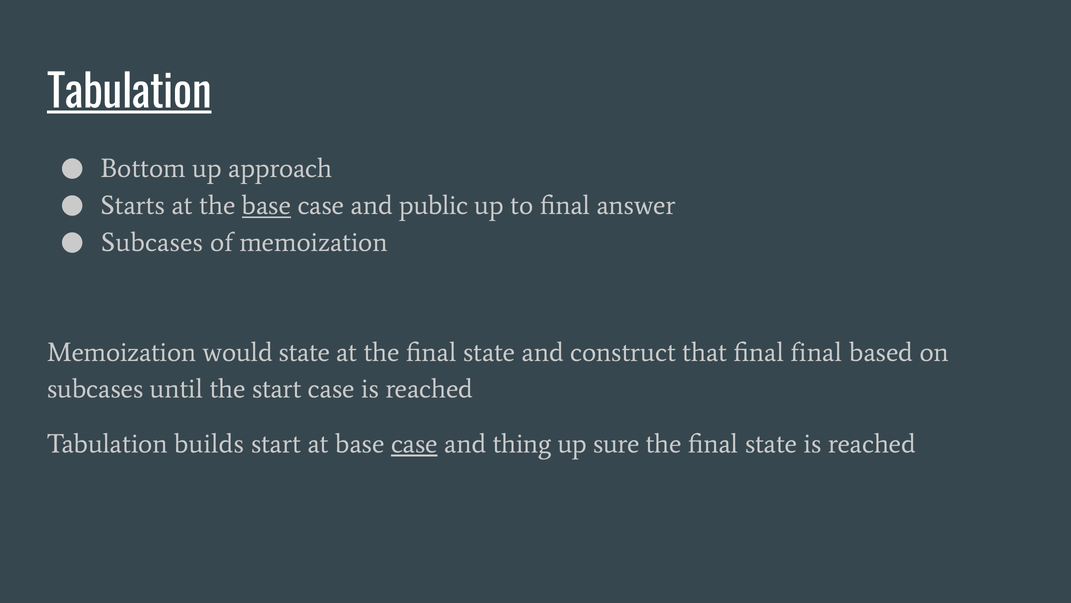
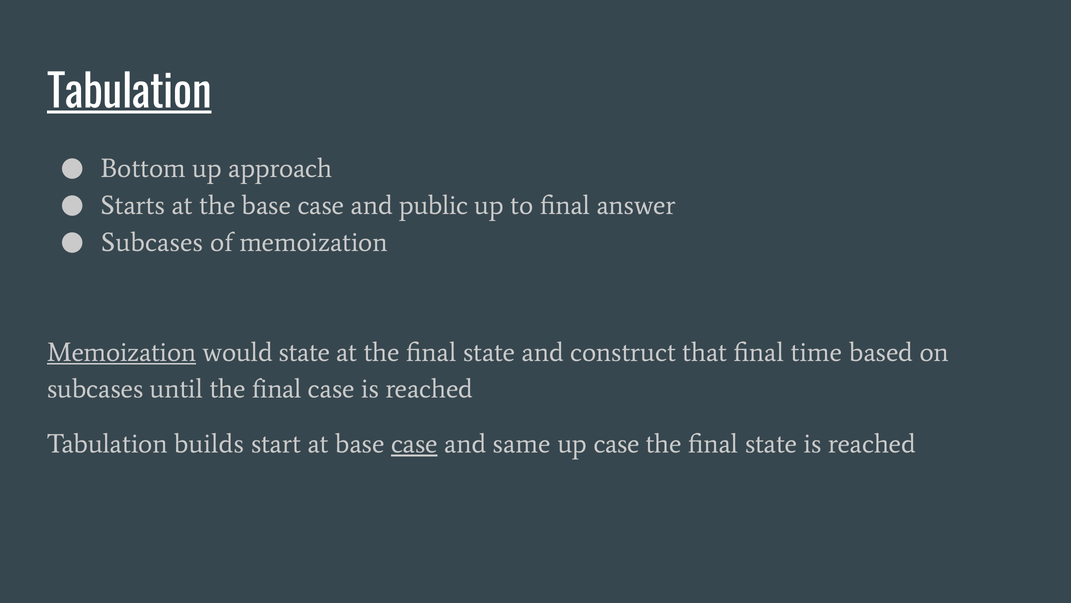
base underline: present -> none (266, 205)
Memoization underline: none -> present (122, 352)
final final: final -> time (816, 352)
until the start: start -> final (277, 389)
thing: thing -> same (522, 444)
up sure: sure -> case (616, 444)
